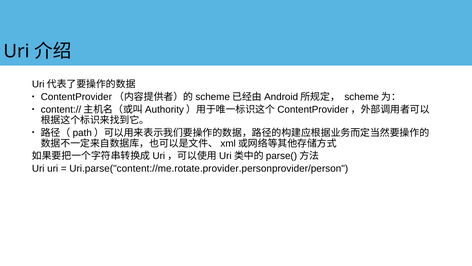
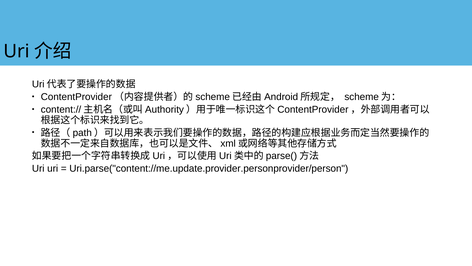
Uri.parse("content://me.rotate.provider.personprovider/person: Uri.parse("content://me.rotate.provider.personprovider/person -> Uri.parse("content://me.update.provider.personprovider/person (209, 168)
